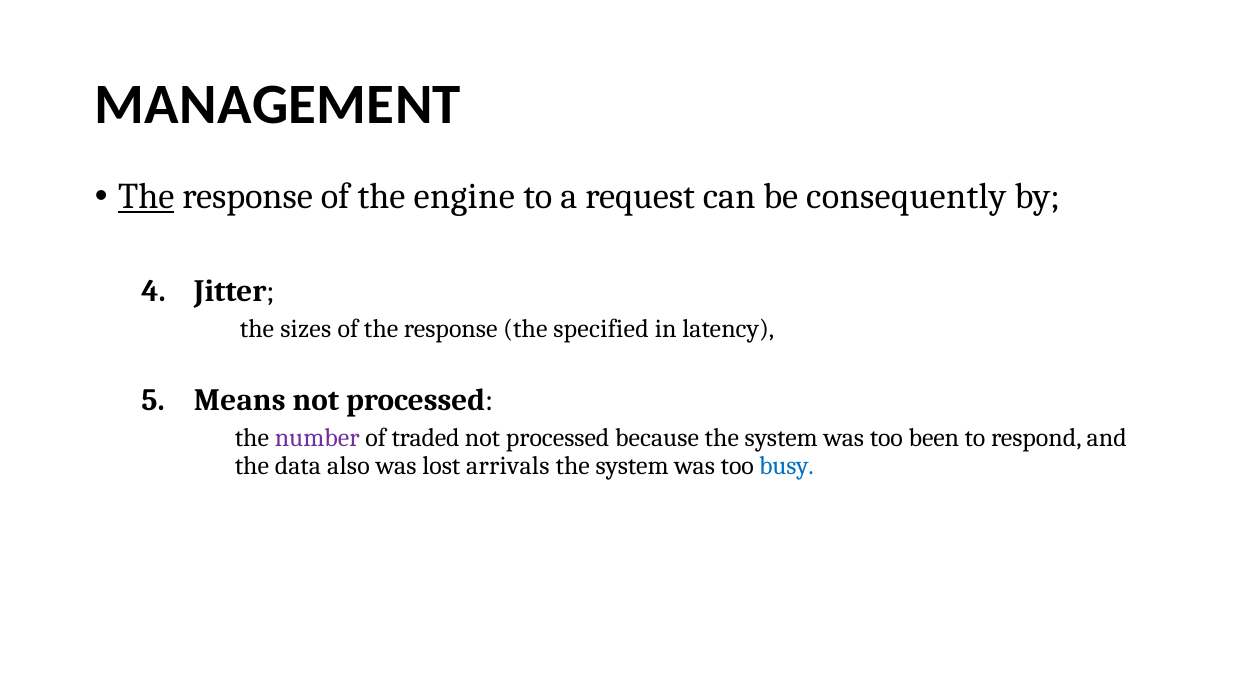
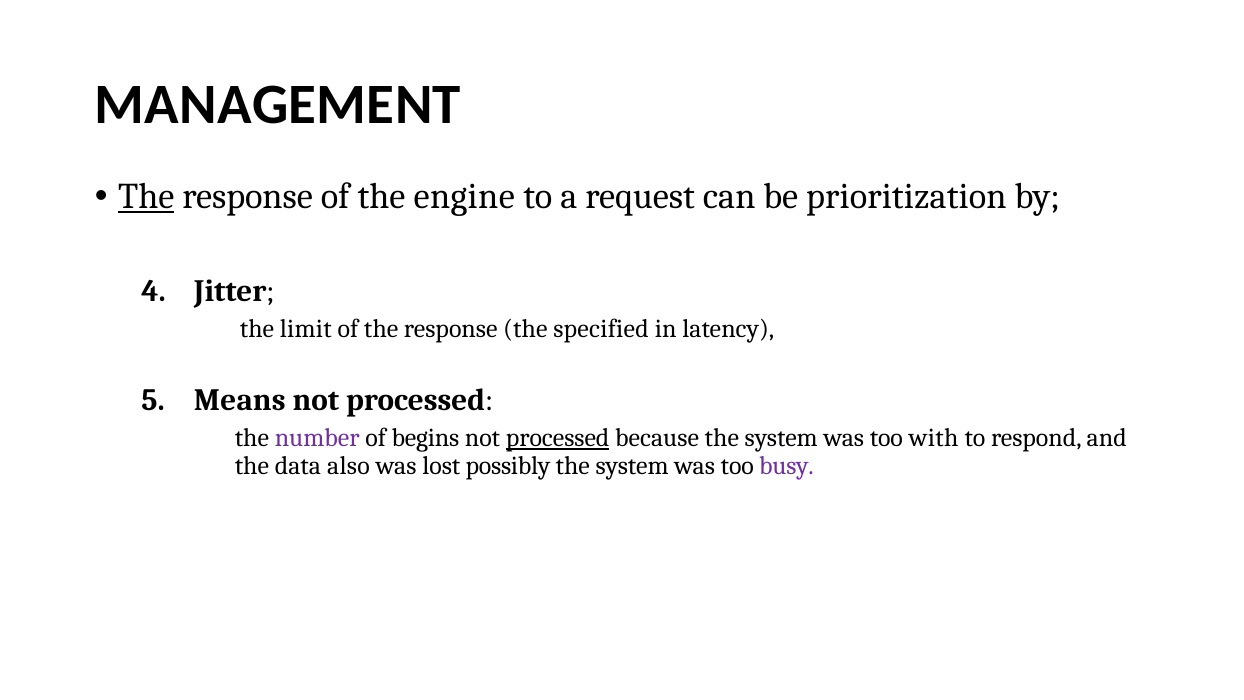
consequently: consequently -> prioritization (906, 196)
sizes: sizes -> limit (306, 329)
traded: traded -> begins (425, 438)
processed underline: none -> present (558, 438)
been: been -> with (934, 438)
arrivals: arrivals -> possibly (508, 466)
busy colour: blue -> purple (786, 466)
